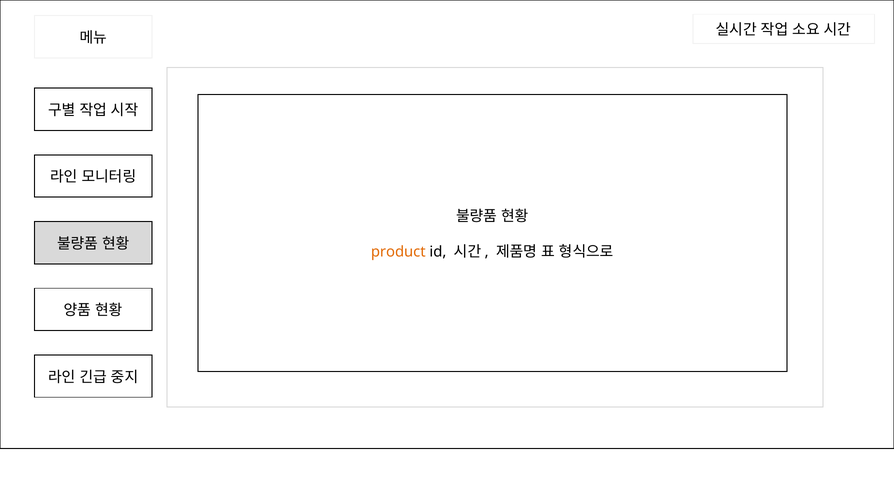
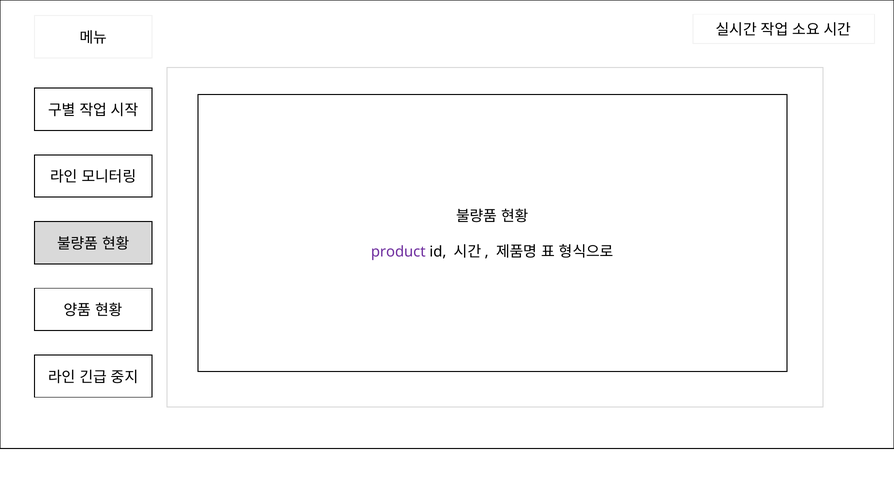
product colour: orange -> purple (398, 252)
